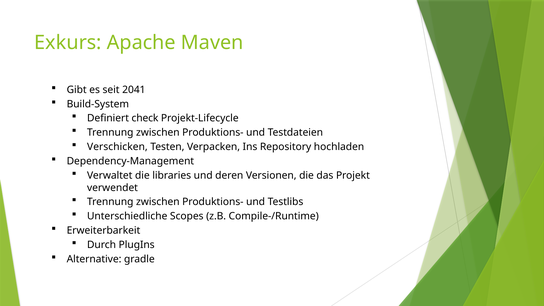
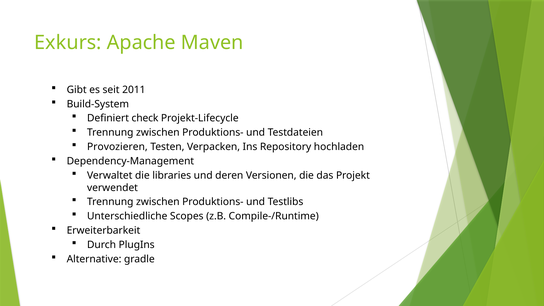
2041: 2041 -> 2011 (134, 90)
Verschicken: Verschicken -> Provozieren (117, 147)
